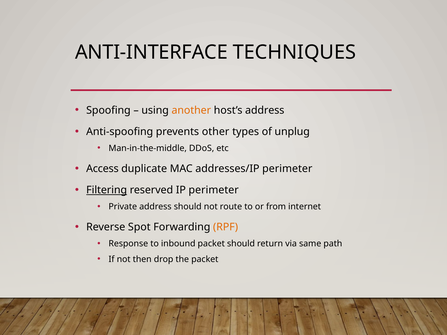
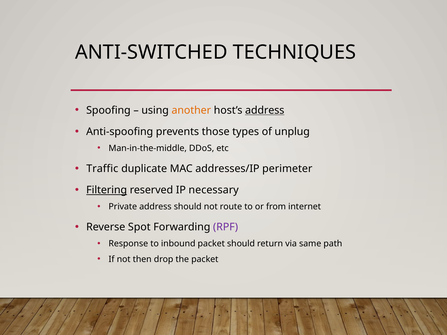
ANTI-INTERFACE: ANTI-INTERFACE -> ANTI-SWITCHED (151, 52)
address underline: none -> present (265, 110)
other: other -> those (216, 132)
Access: Access -> Traffic (102, 169)
IP perimeter: perimeter -> necessary (214, 190)
RPF colour: orange -> purple (226, 227)
